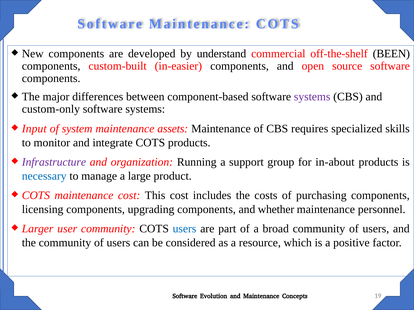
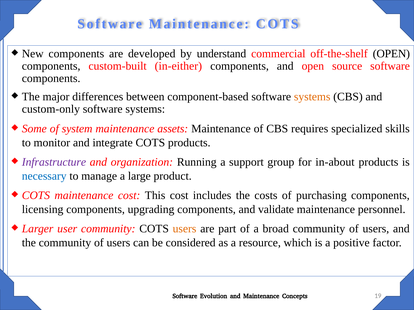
off-the-shelf BEEN: BEEN -> OPEN (391, 54)
in-easier: in-easier -> in-either (178, 66)
systems colour: purple -> orange (312, 97)
Input: Input -> Some (34, 129)
whether: whether -> validate (276, 210)
users colour: blue -> orange (185, 229)
